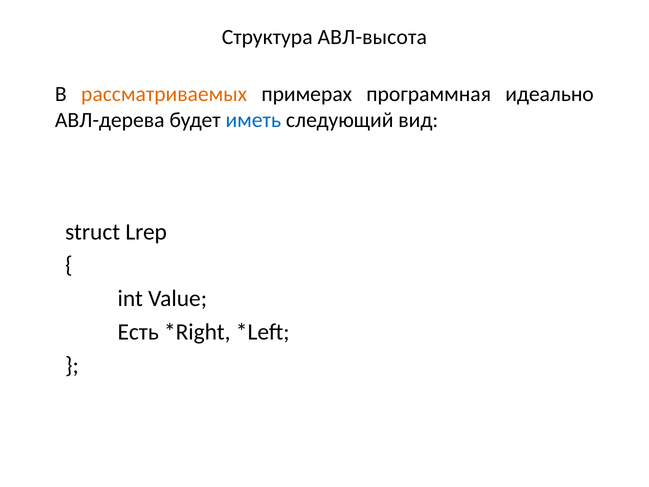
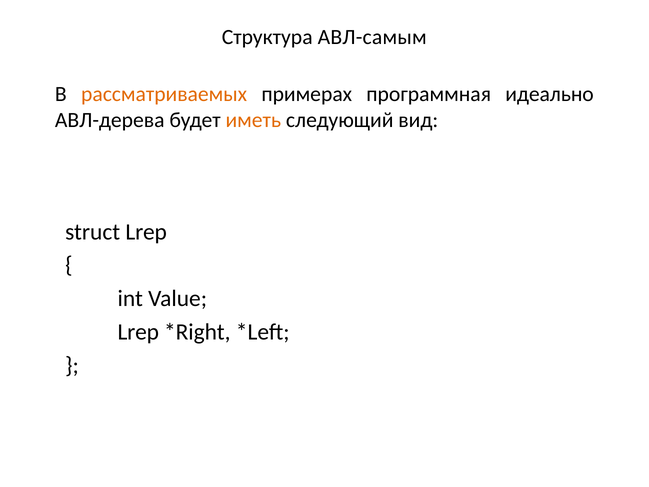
АВЛ-высота: АВЛ-высота -> АВЛ-самым (372, 37)
иметь colour: blue -> orange (253, 120)
Есть: Есть -> Lrep (138, 332)
